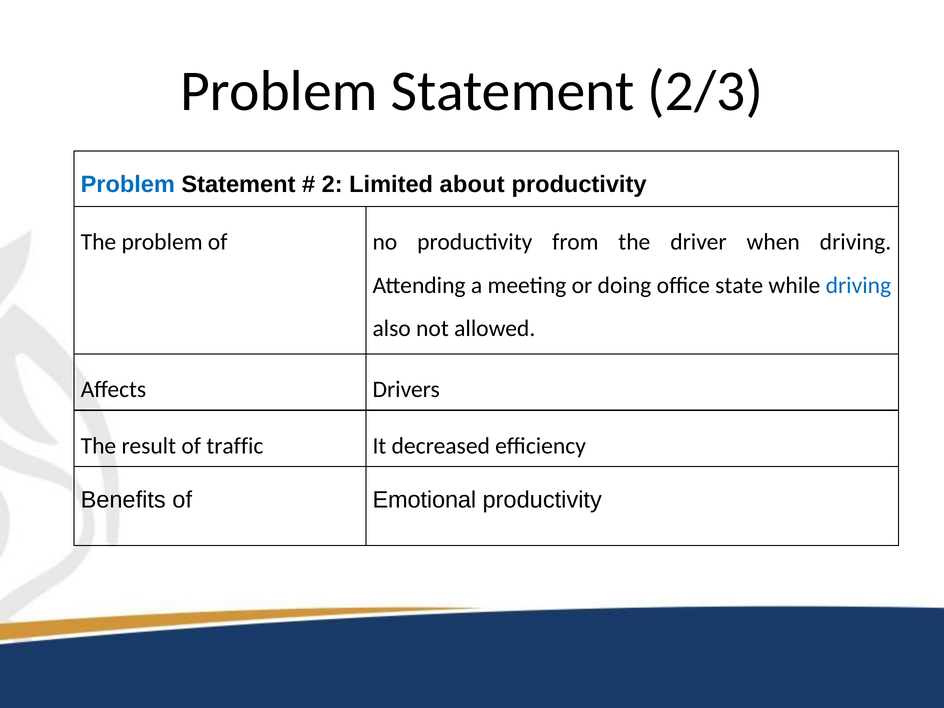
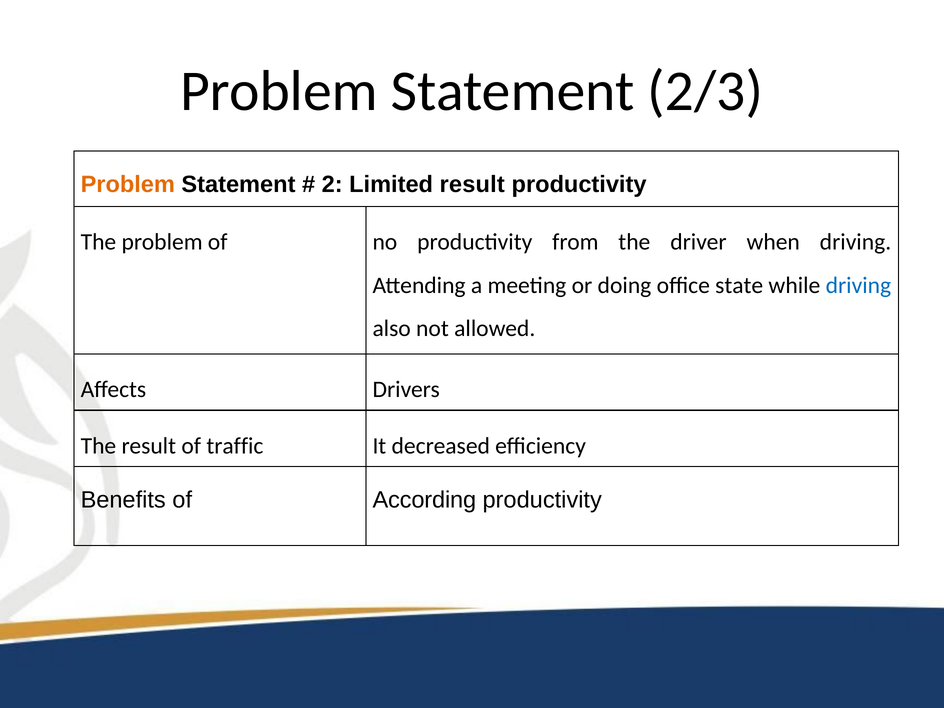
Problem colour: blue -> orange (128, 184)
Limited about: about -> result (472, 184)
Emotional: Emotional -> According (424, 500)
